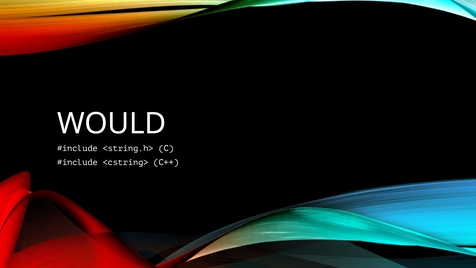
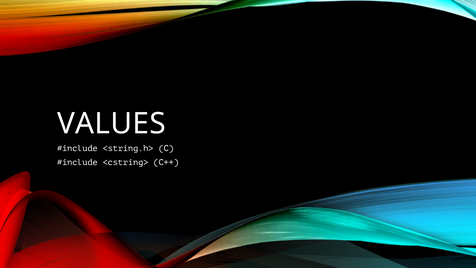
WOULD: WOULD -> VALUES (111, 124)
